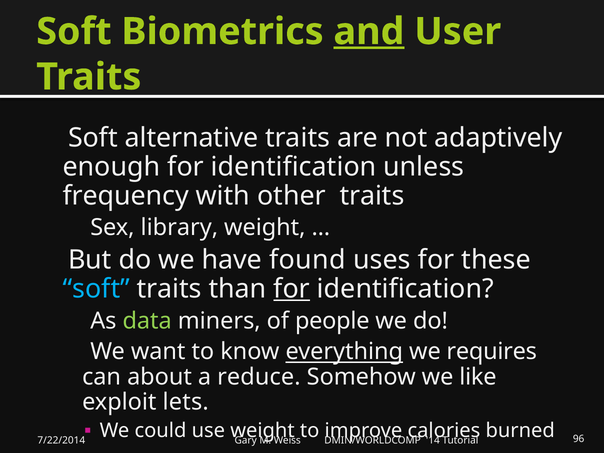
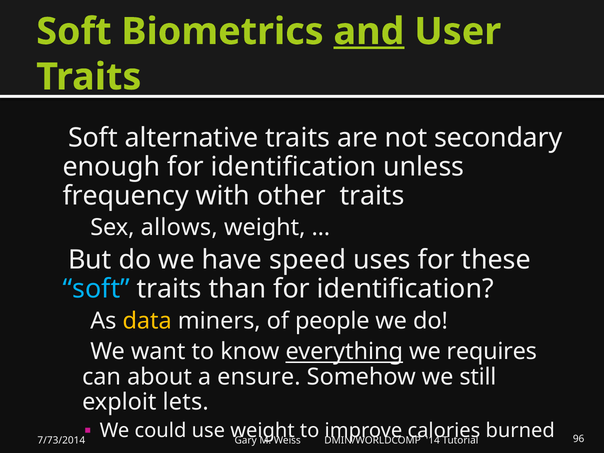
adaptively: adaptively -> secondary (498, 138)
library: library -> allows (179, 228)
found: found -> speed (308, 260)
for underline: present -> none (292, 289)
data colour: light green -> yellow (147, 321)
reduce: reduce -> ensure (259, 377)
like: like -> still (478, 377)
7/22/2014: 7/22/2014 -> 7/73/2014 (61, 441)
